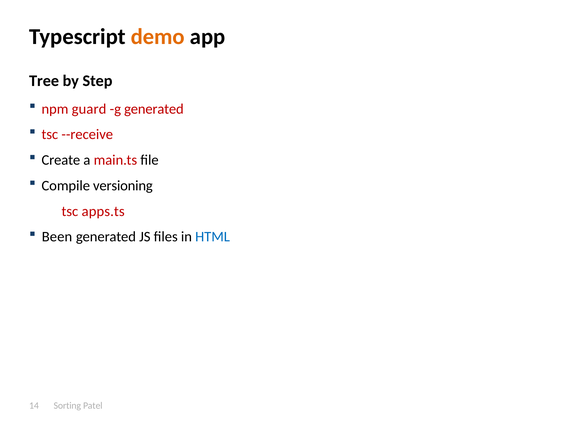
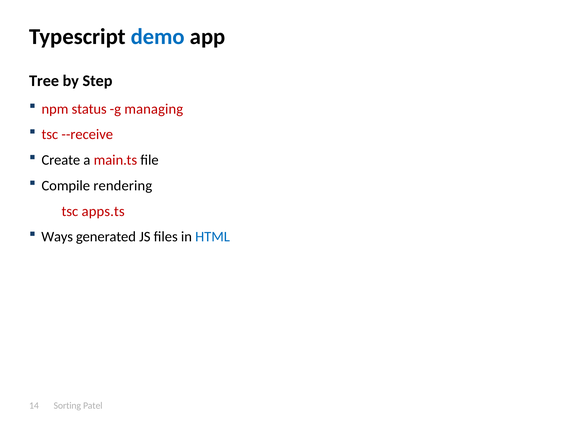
demo colour: orange -> blue (158, 37)
guard: guard -> status (89, 109)
g generated: generated -> managing (154, 109)
versioning: versioning -> rendering (123, 185)
Been: Been -> Ways (57, 237)
